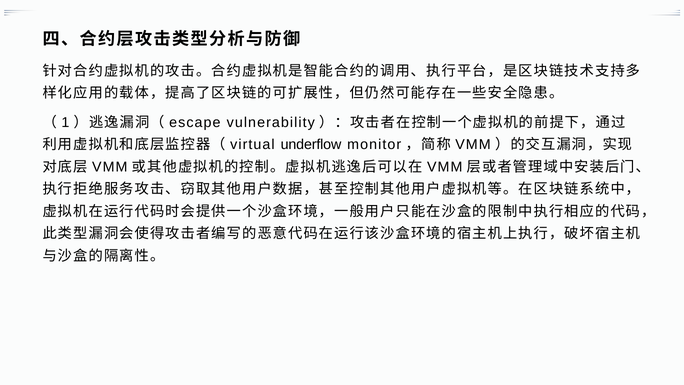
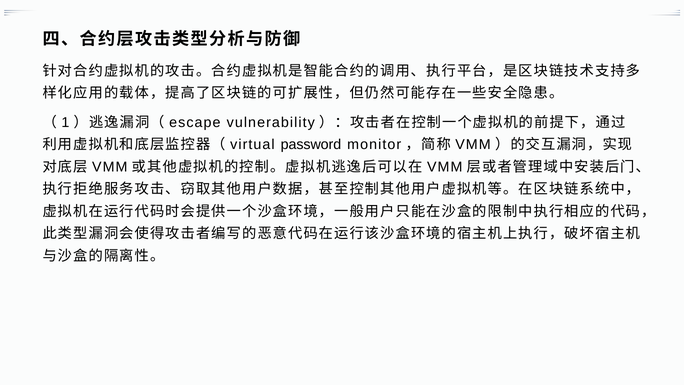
underflow: underflow -> password (311, 145)
